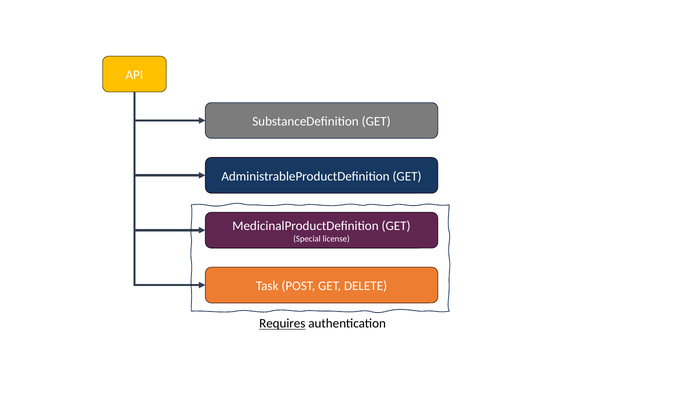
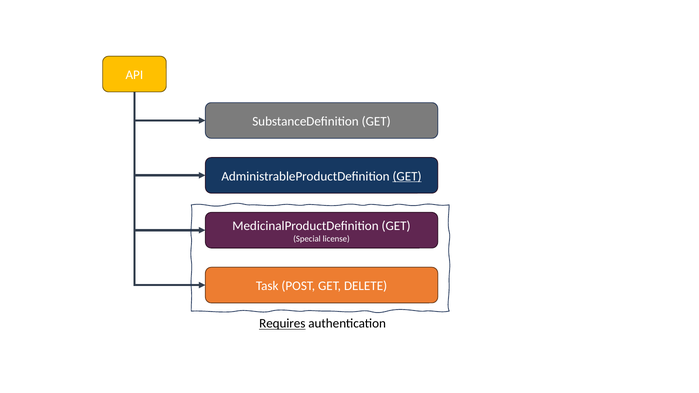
GET underline: none -> present (407, 176)
